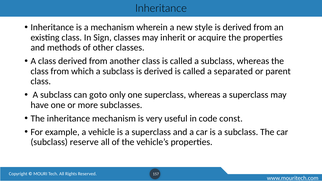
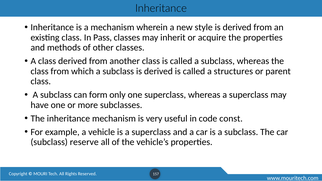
Sign: Sign -> Pass (103, 37)
separated: separated -> structures (233, 71)
goto: goto -> form (98, 95)
